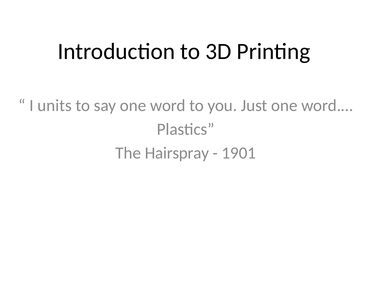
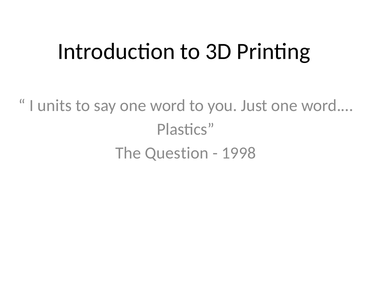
Hairspray: Hairspray -> Question (177, 153)
1901: 1901 -> 1998 (239, 153)
